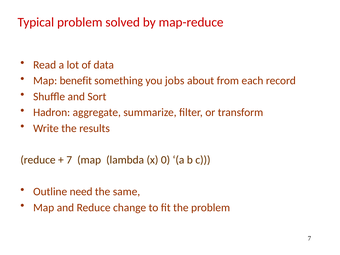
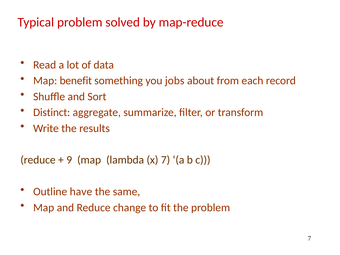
Hadron: Hadron -> Distinct (52, 112)
7: 7 -> 9 (69, 160)
x 0: 0 -> 7 (165, 160)
need: need -> have (81, 192)
